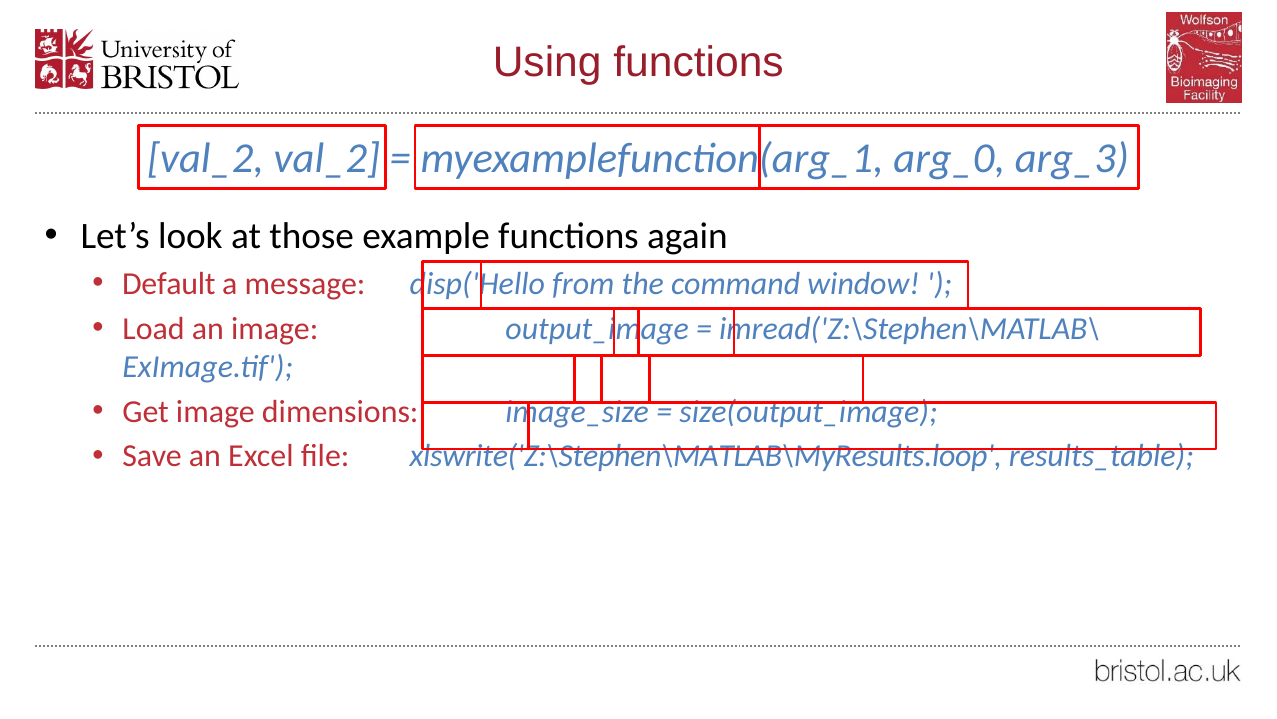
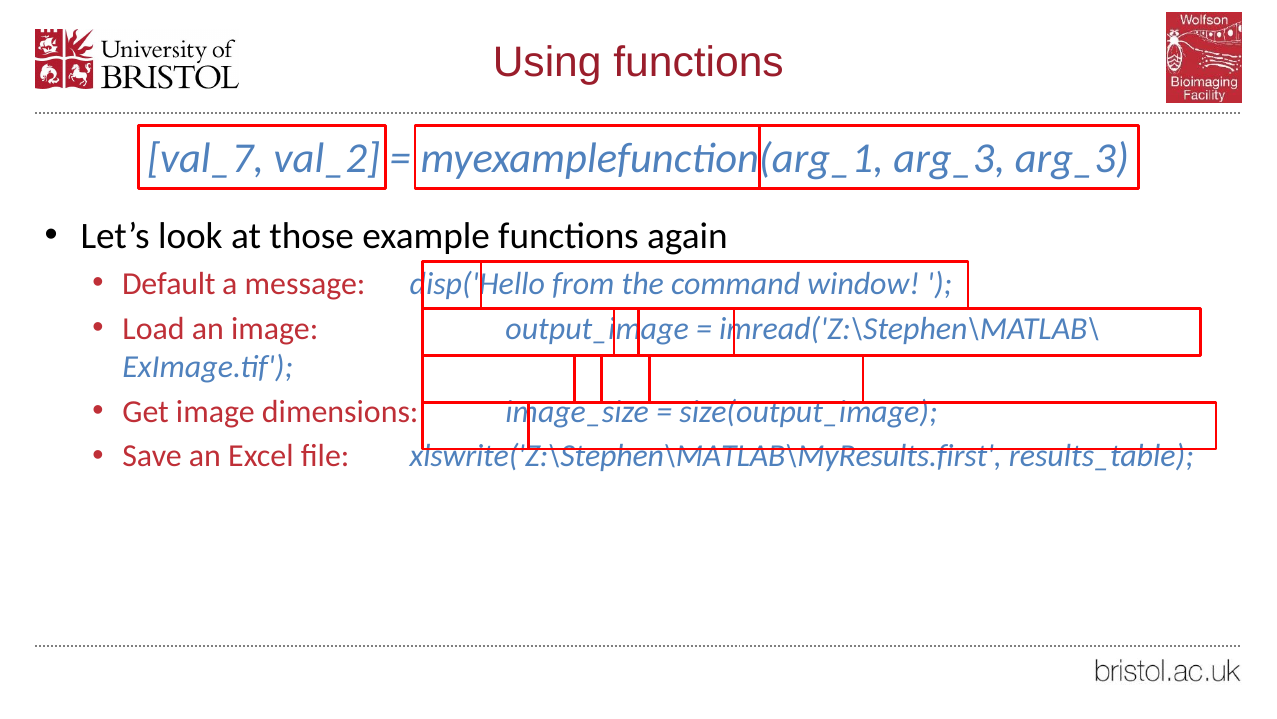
val_2: val_2 -> val_7 (206, 159)
myexamplefunction(arg_1 arg_0: arg_0 -> arg_3 (949, 159)
xlswrite('Z:\Stephen\MATLAB\MyResults.loop: xlswrite('Z:\Stephen\MATLAB\MyResults.loop -> xlswrite('Z:\Stephen\MATLAB\MyResults.first (706, 456)
